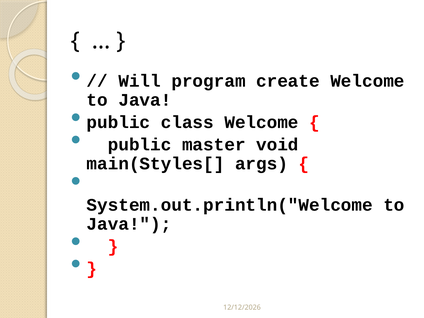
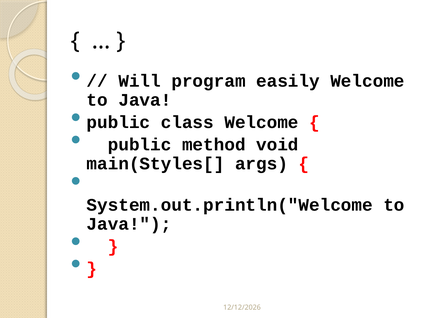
create: create -> easily (288, 81)
master: master -> method (214, 145)
